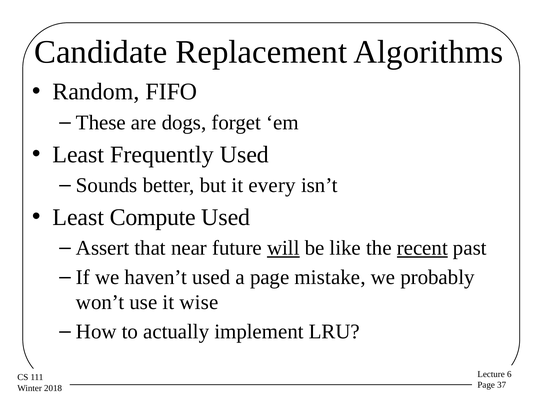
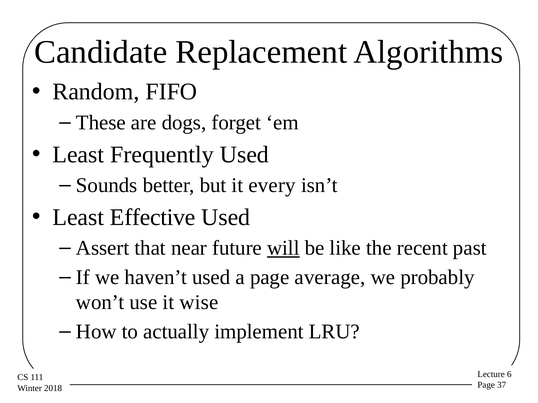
Compute: Compute -> Effective (153, 217)
recent underline: present -> none (422, 248)
mistake: mistake -> average (330, 278)
